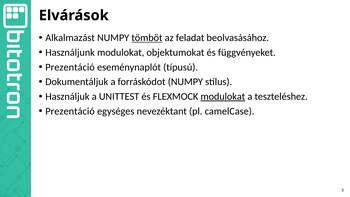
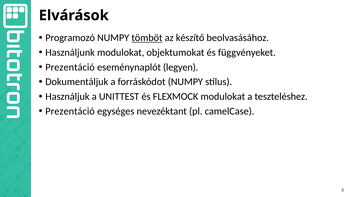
Alkalmazást: Alkalmazást -> Programozó (70, 38)
feladat: feladat -> készítő (190, 38)
típusú: típusú -> legyen (181, 67)
modulokat underline: present -> none (223, 96)
